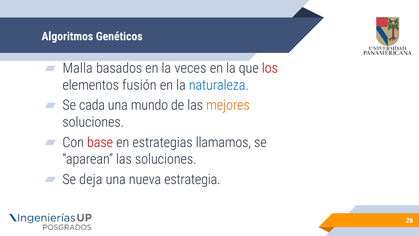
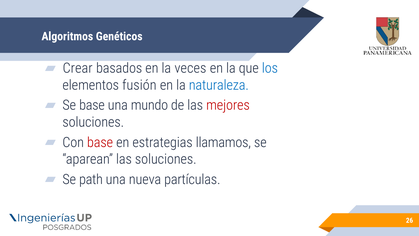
Malla: Malla -> Crear (78, 68)
los colour: red -> blue (270, 68)
Se cada: cada -> base (92, 105)
mejores colour: orange -> red (228, 105)
deja: deja -> path (91, 179)
estrategia: estrategia -> partículas (192, 179)
